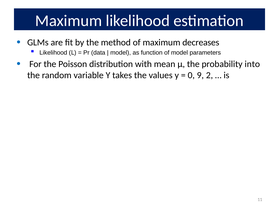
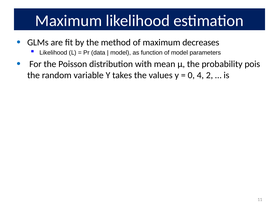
into: into -> pois (252, 64)
9: 9 -> 4 (200, 75)
